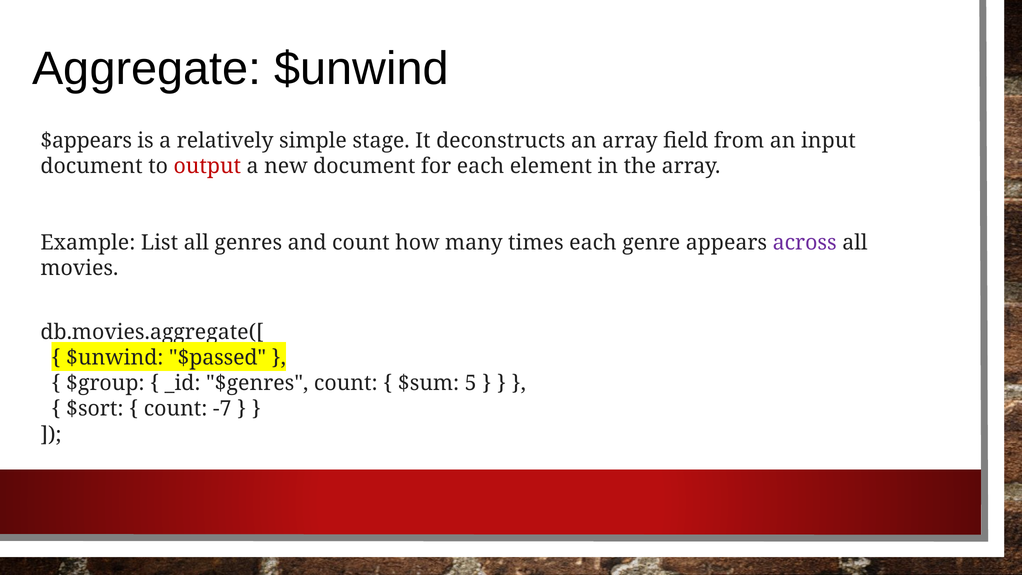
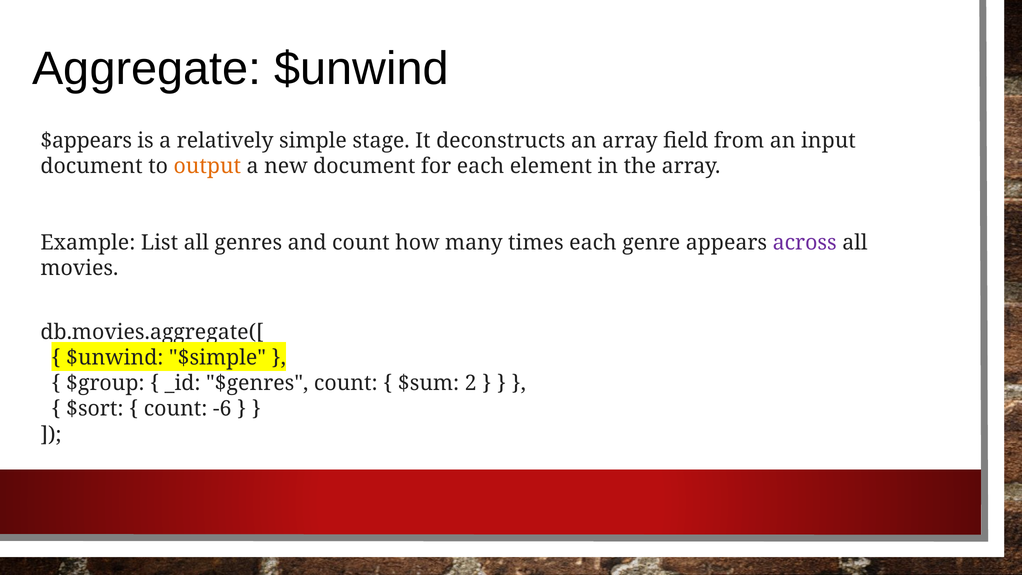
output colour: red -> orange (207, 166)
$passed: $passed -> $simple (217, 358)
5: 5 -> 2 (471, 383)
-7: -7 -> -6 (222, 409)
